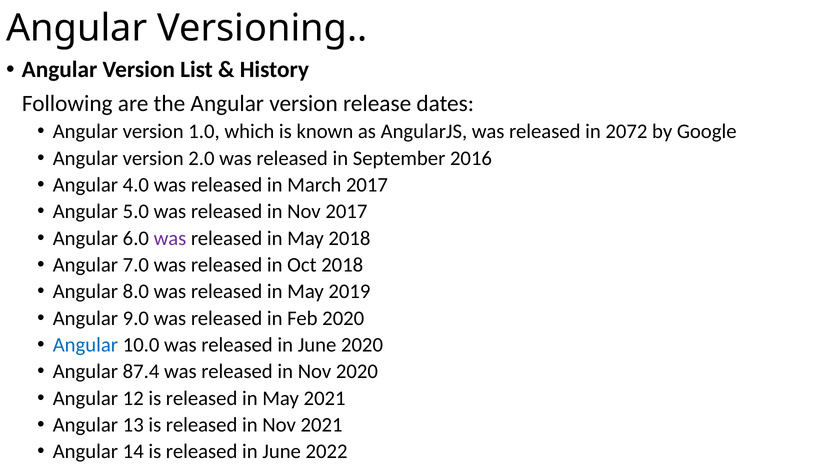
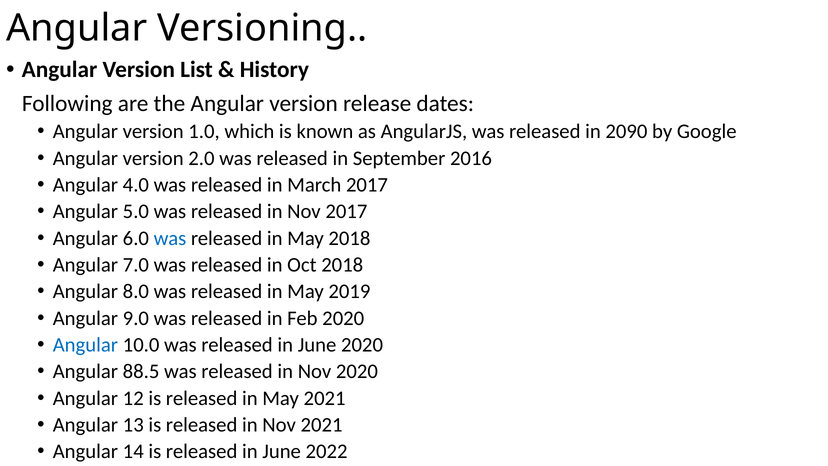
2072: 2072 -> 2090 (626, 131)
was colour: purple -> blue (170, 238)
87.4: 87.4 -> 88.5 (141, 371)
